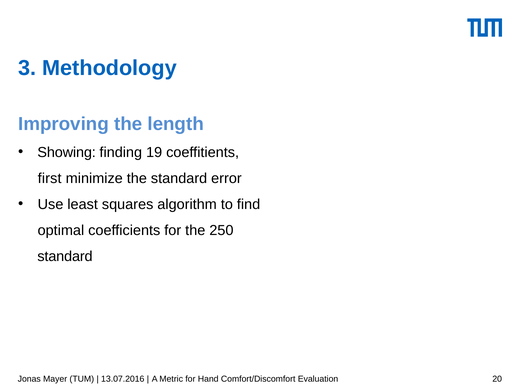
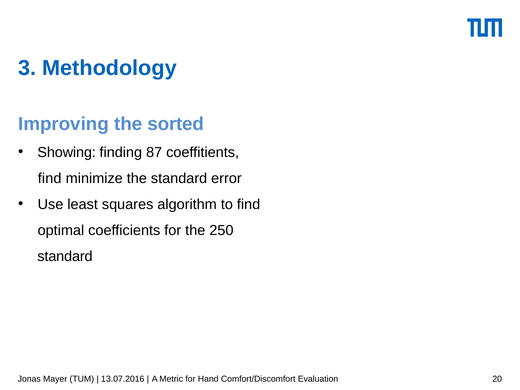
length: length -> sorted (176, 124)
19: 19 -> 87 (154, 152)
first: first -> find (50, 178)
